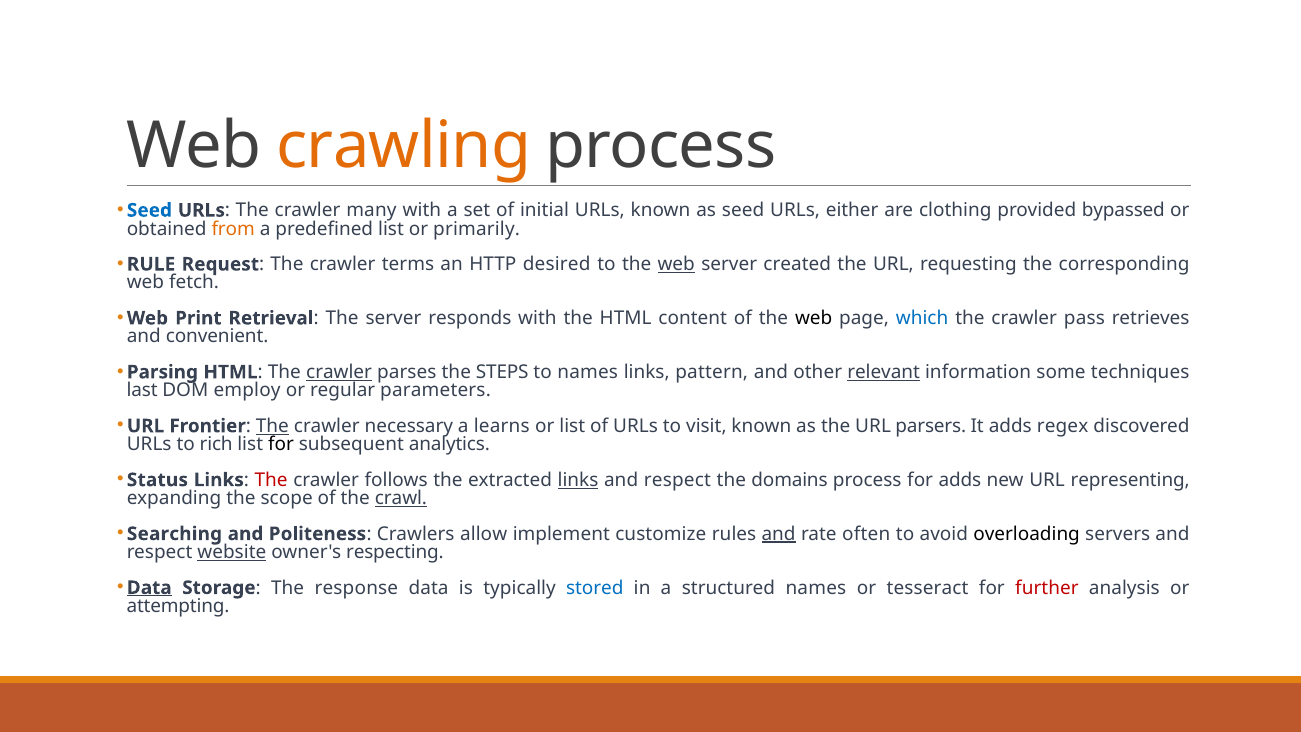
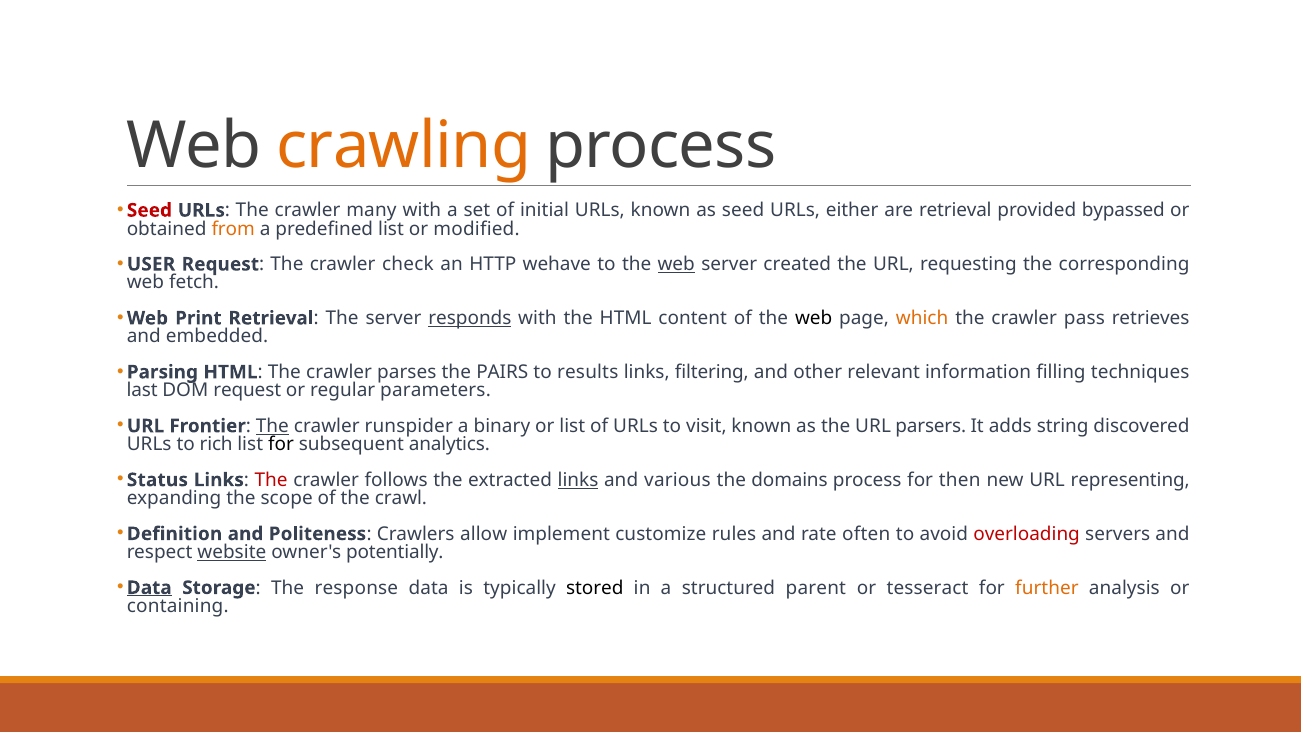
Seed colour: blue -> red (149, 210)
are clothing: clothing -> retrieval (955, 210)
primarily: primarily -> modified (477, 229)
RULE: RULE -> USER (151, 264)
terms: terms -> check (408, 264)
desired: desired -> wehave (557, 264)
responds underline: none -> present (470, 318)
which colour: blue -> orange (922, 318)
convenient: convenient -> embedded (217, 337)
crawler underline: present -> none (339, 372)
STEPS: STEPS -> PAIRS (502, 372)
to names: names -> results (588, 372)
pattern: pattern -> filtering (712, 372)
relevant underline: present -> none (884, 372)
some: some -> filling (1061, 372)
DOM employ: employ -> request (247, 390)
necessary: necessary -> runspider (409, 426)
learns: learns -> binary (502, 426)
regex: regex -> string (1063, 426)
respect: respect -> various (677, 480)
for adds: adds -> then (960, 480)
crawl underline: present -> none (401, 498)
Searching: Searching -> Definition (175, 534)
and underline: present -> none (779, 534)
overloading colour: black -> red (1027, 534)
respecting: respecting -> potentially (395, 552)
stored colour: blue -> black (595, 588)
structured names: names -> parent (816, 588)
further colour: red -> orange (1047, 588)
attempting: attempting -> containing (178, 606)
